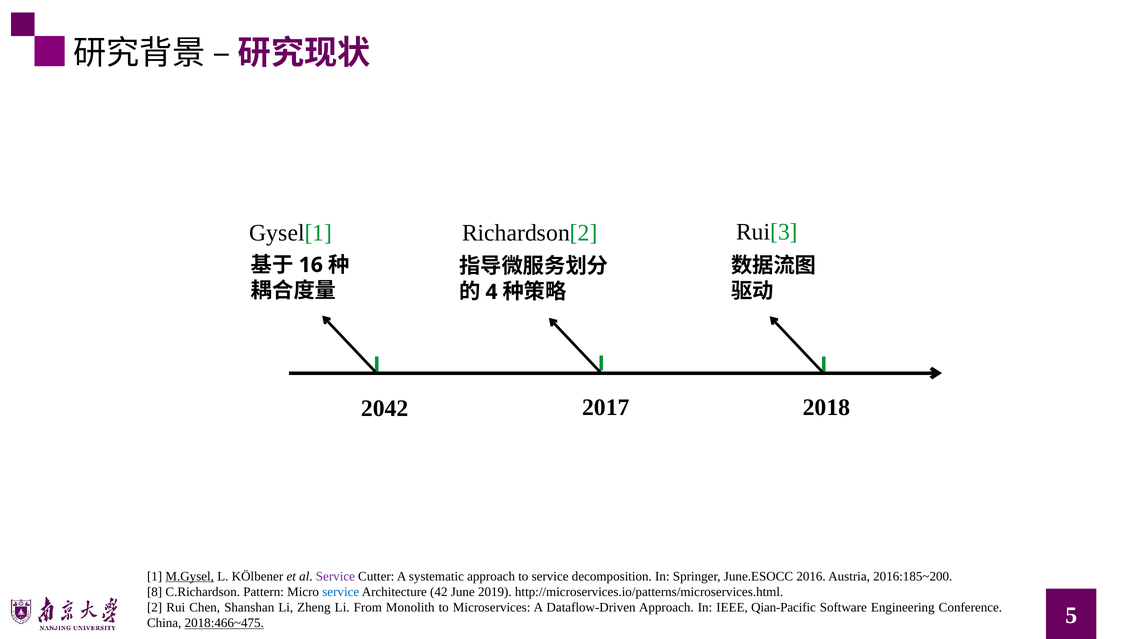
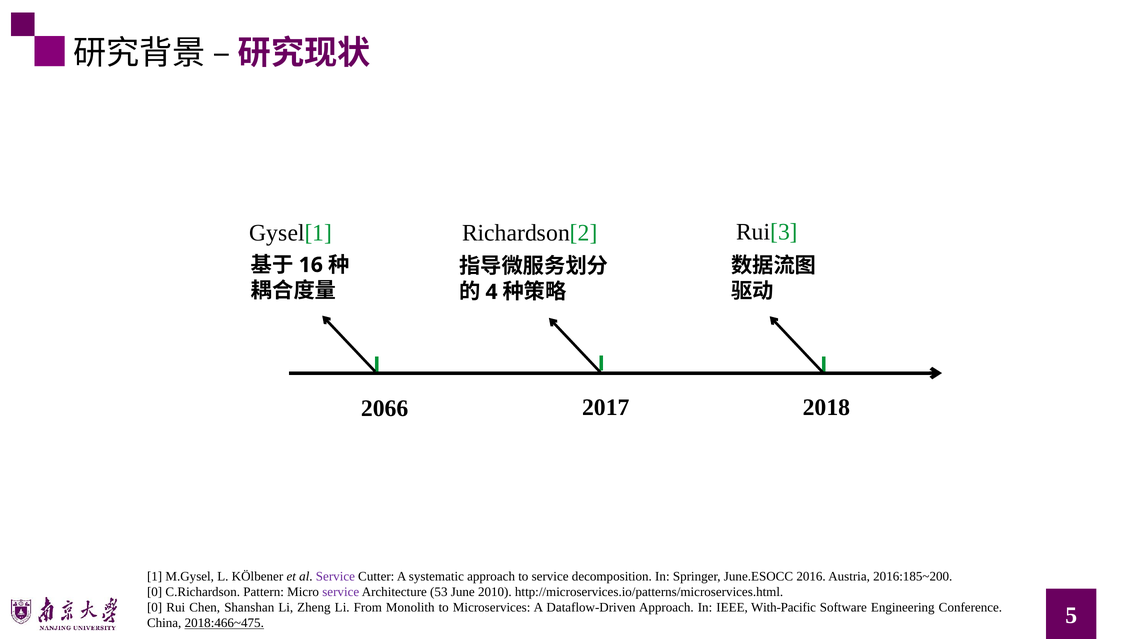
2042: 2042 -> 2066 (385, 408)
M.Gysel underline: present -> none (190, 576)
8: 8 -> 0 (155, 592)
service colour: blue -> purple (341, 592)
42: 42 -> 53 (439, 592)
2019: 2019 -> 2010 (495, 592)
2: 2 -> 0 (155, 607)
Qian-Pacific: Qian-Pacific -> With-Pacific (784, 607)
